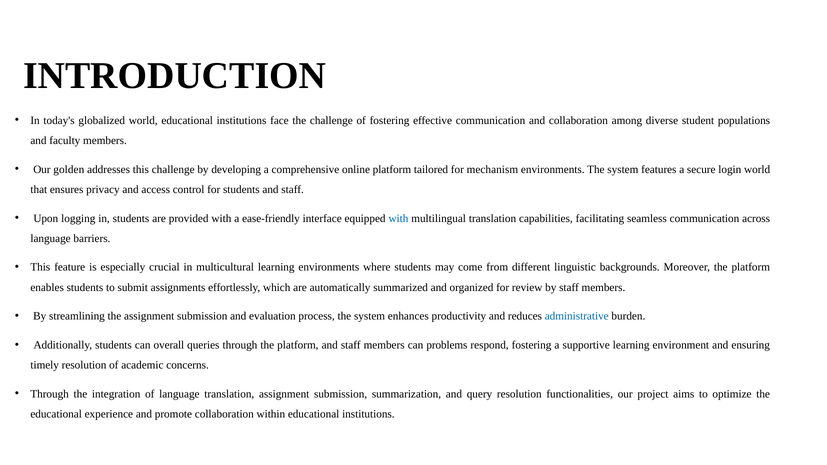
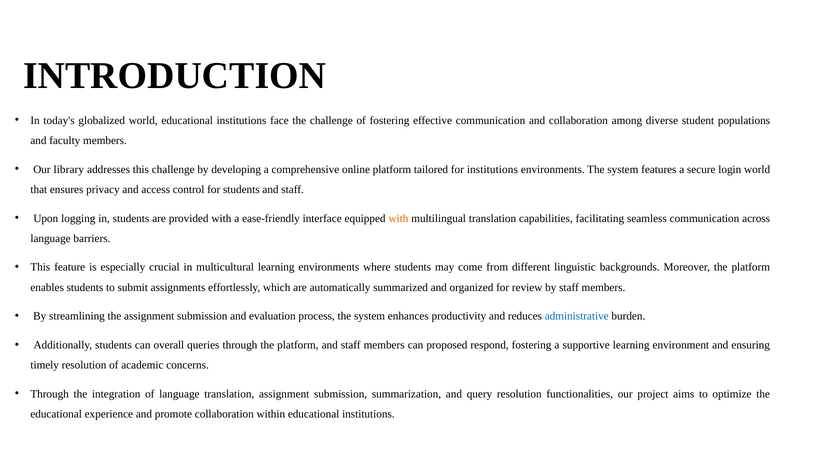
golden: golden -> library (69, 169)
for mechanism: mechanism -> institutions (492, 169)
with colour: blue -> orange (398, 218)
problems: problems -> proposed (447, 345)
